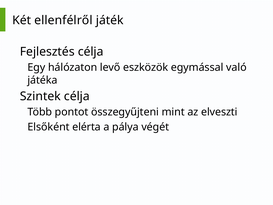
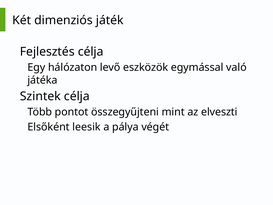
ellenfélről: ellenfélről -> dimenziós (63, 20)
elérta: elérta -> leesik (86, 127)
